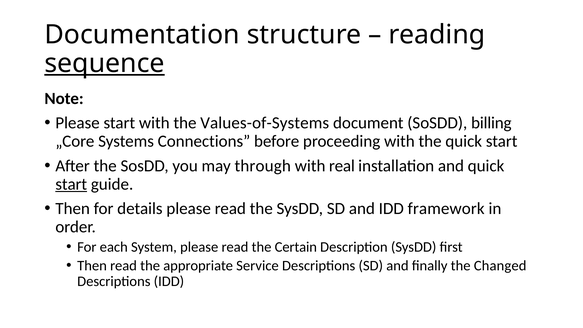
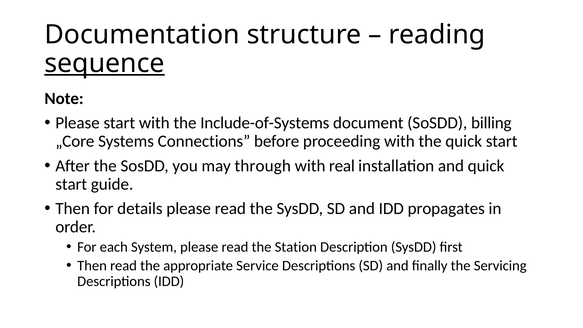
Values-of-Systems: Values-of-Systems -> Include-of-Systems (265, 123)
start underline: present -> none (71, 184)
framework: framework -> propagates (446, 208)
Certain: Certain -> Station (296, 247)
Changed: Changed -> Servicing (500, 266)
